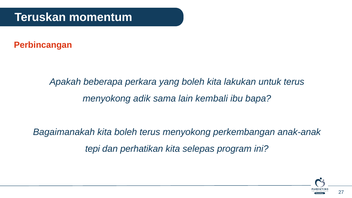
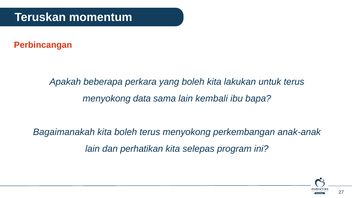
adik: adik -> data (142, 99)
tepi: tepi -> lain (93, 149)
